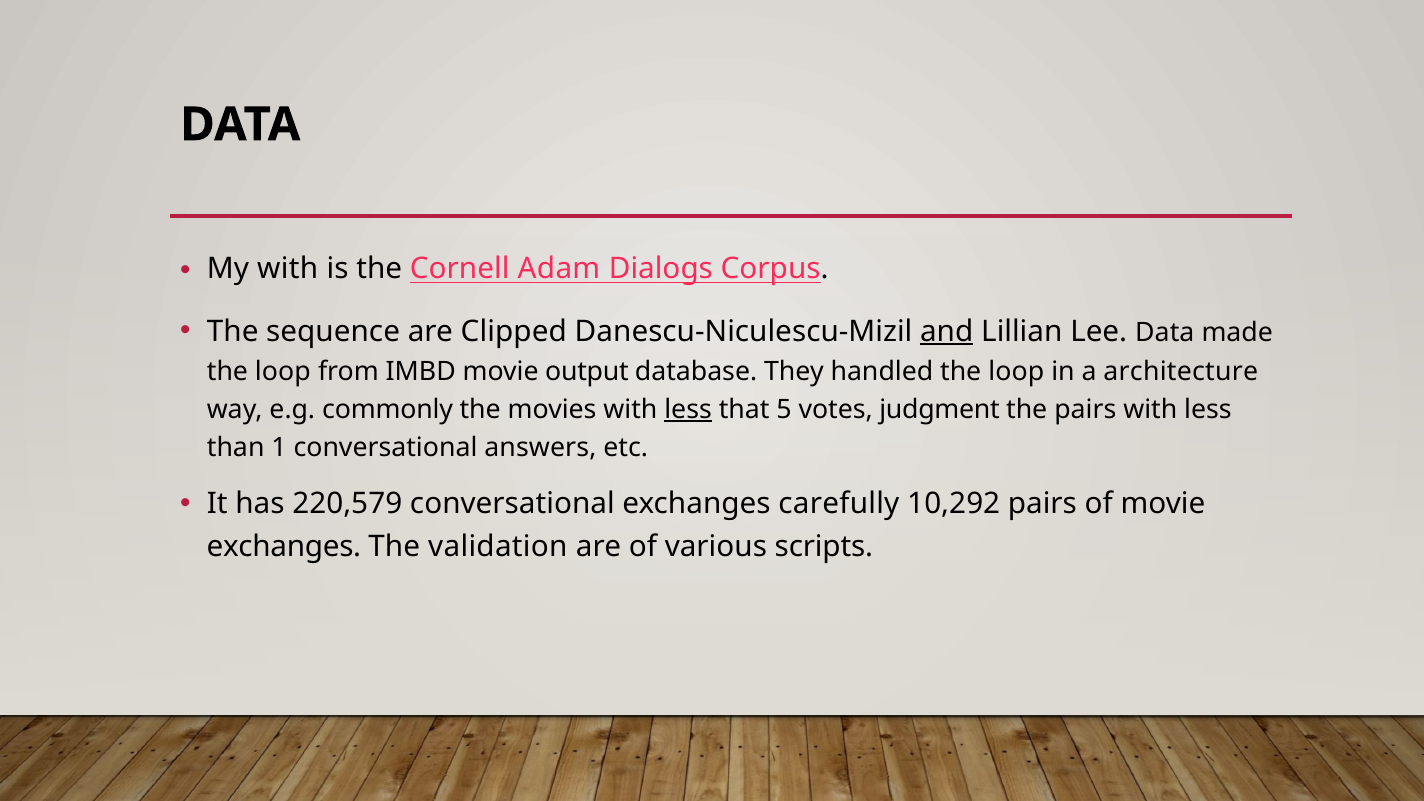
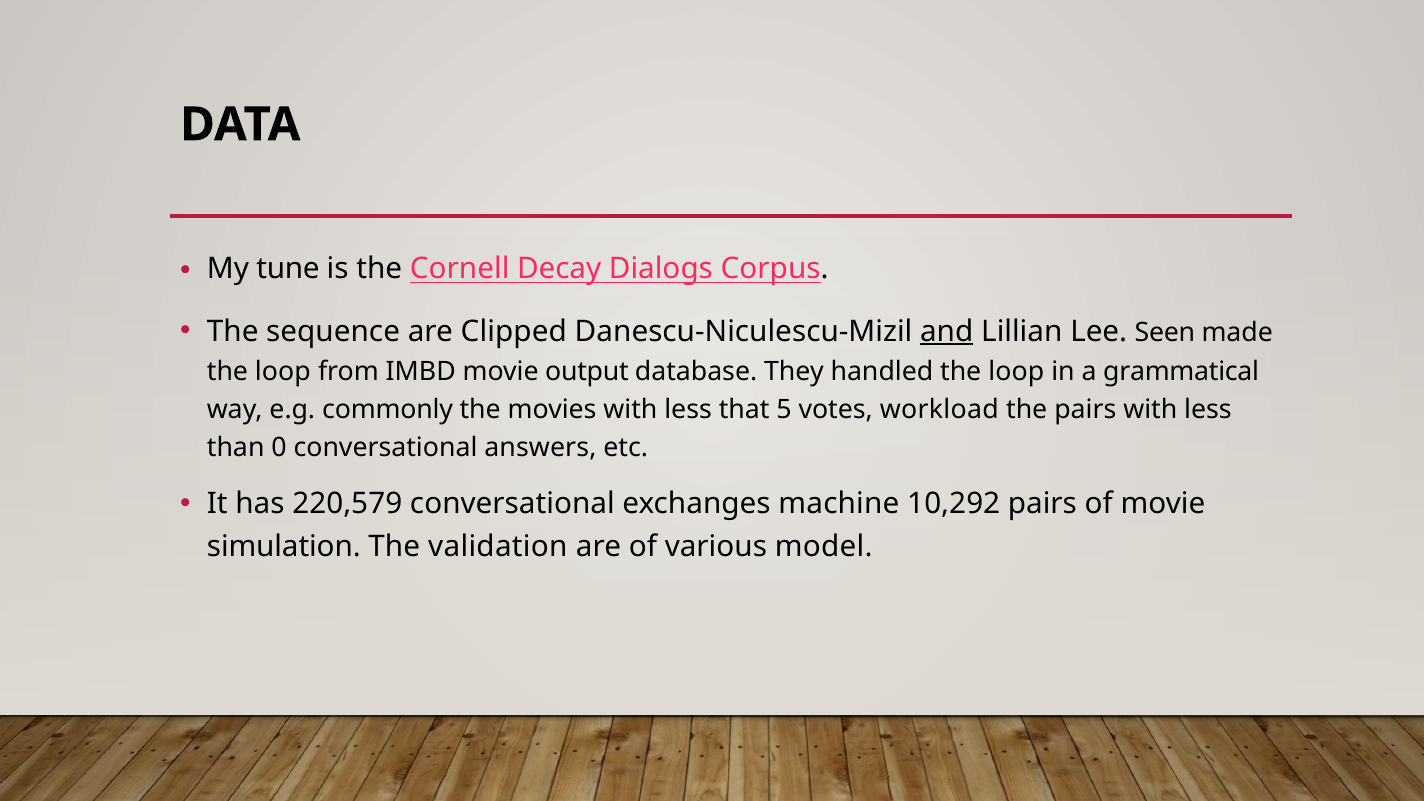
My with: with -> tune (288, 269)
Adam: Adam -> Decay (559, 269)
Lee Data: Data -> Seen (1165, 332)
architecture: architecture -> grammatical (1181, 371)
less underline: present -> none (688, 410)
judgment: judgment -> workload (939, 410)
1: 1 -> 0 (279, 448)
carefully: carefully -> machine (839, 504)
exchanges: exchanges -> simulation (284, 547)
scripts: scripts -> model (824, 547)
